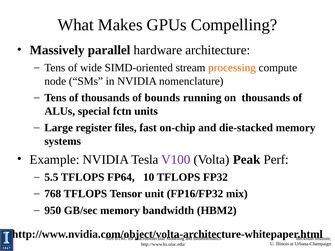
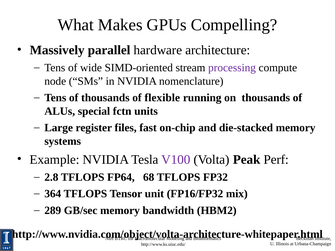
processing colour: orange -> purple (232, 68)
bounds: bounds -> flexible (162, 98)
5.5: 5.5 -> 2.8 (51, 177)
10: 10 -> 68 (149, 177)
768: 768 -> 364 (53, 194)
950: 950 -> 289 (53, 211)
